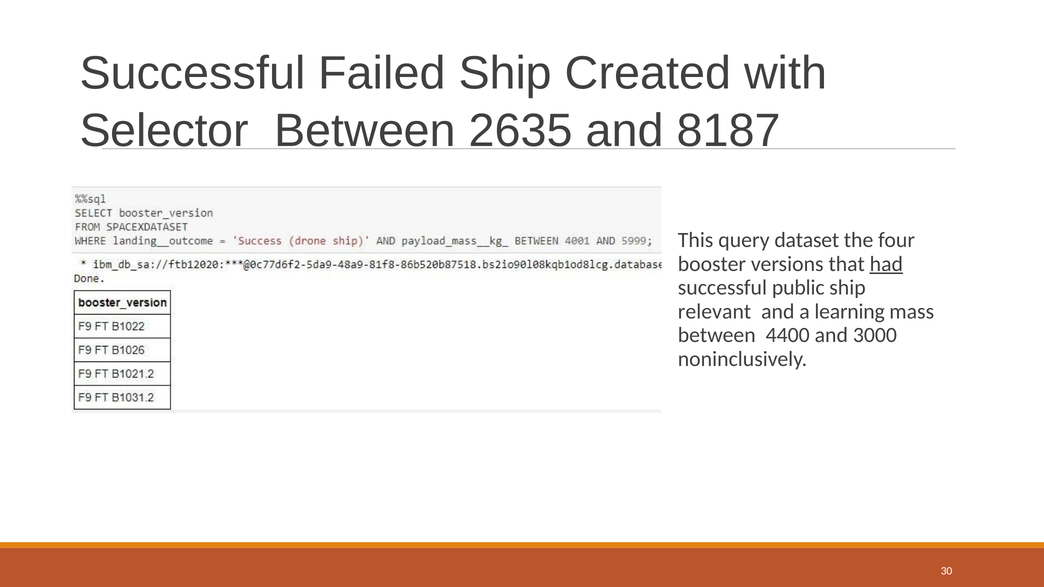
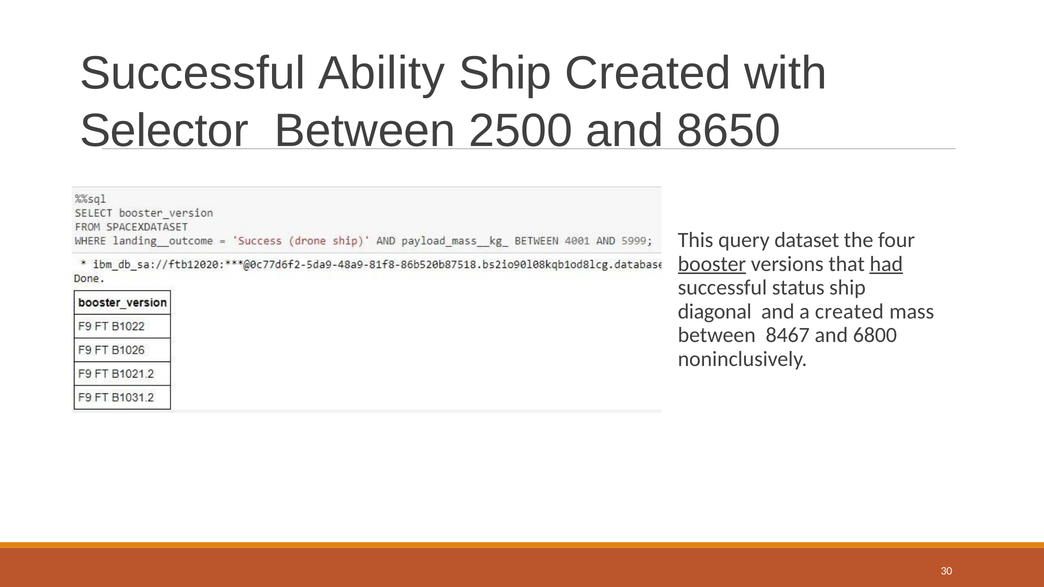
Failed: Failed -> Ability (382, 74)
2635: 2635 -> 2500 (521, 131)
8187: 8187 -> 8650 (729, 131)
booster underline: none -> present (712, 264)
public: public -> status (798, 288)
relevant: relevant -> diagonal (715, 312)
a learning: learning -> created (849, 312)
4400: 4400 -> 8467 (788, 335)
3000: 3000 -> 6800 (875, 335)
